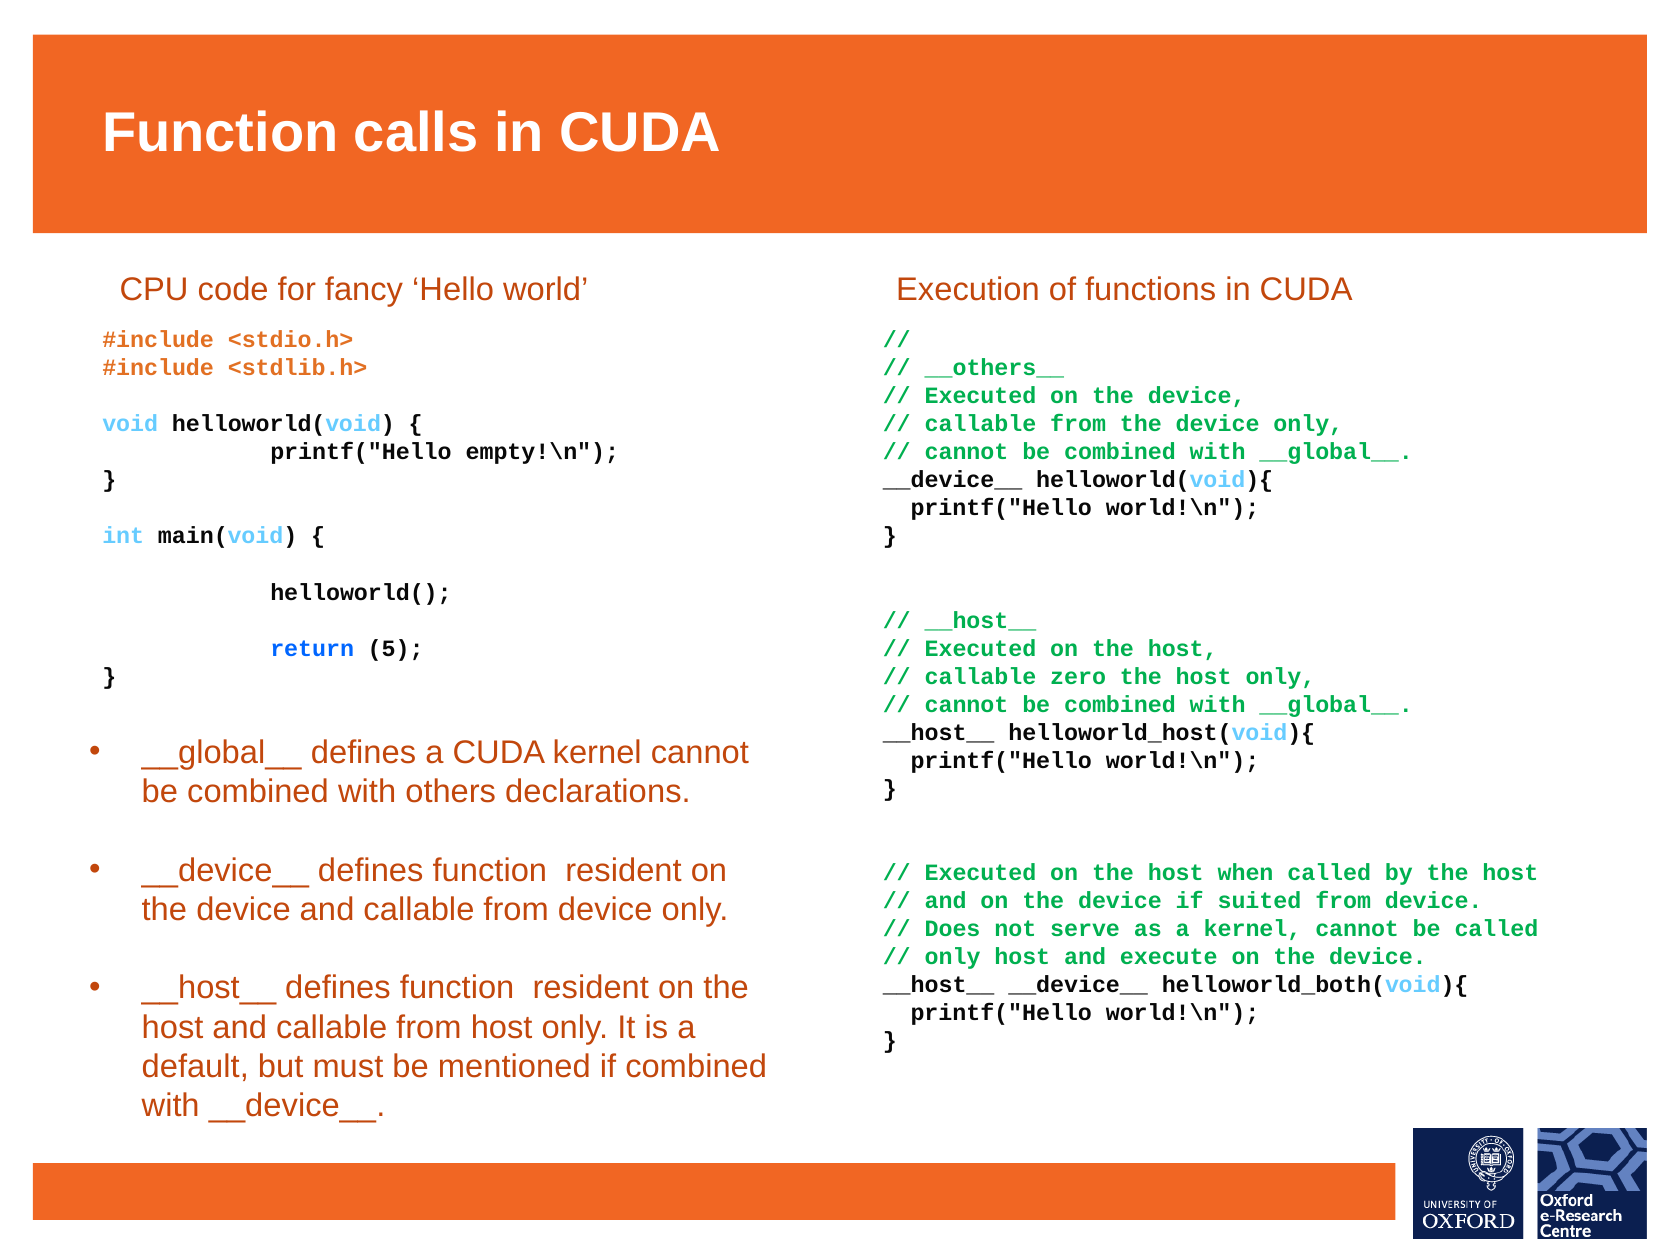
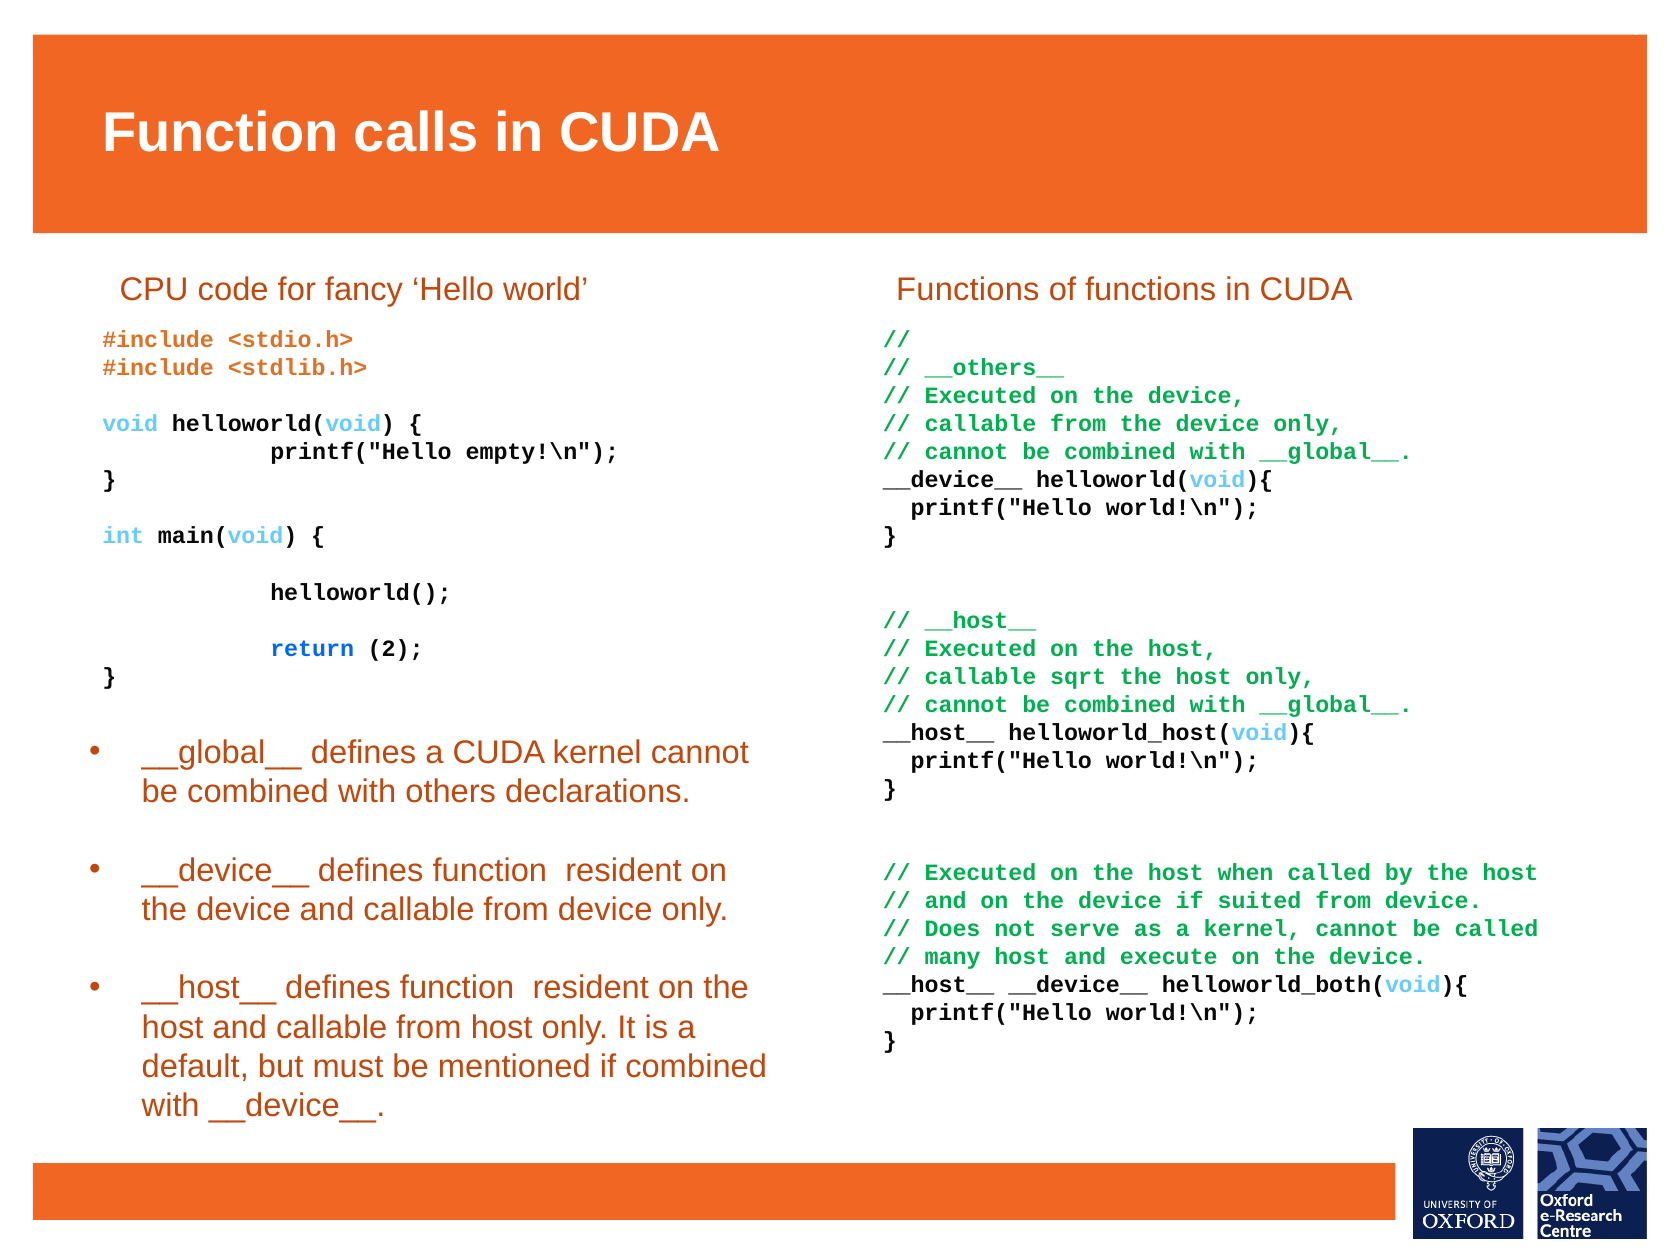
Execution: Execution -> Functions (968, 290)
5: 5 -> 2 (396, 648)
zero: zero -> sqrt (1078, 676)
only: only -> many (953, 957)
